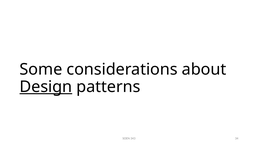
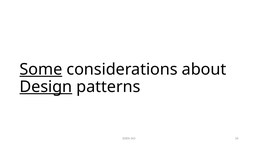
Some underline: none -> present (41, 69)
